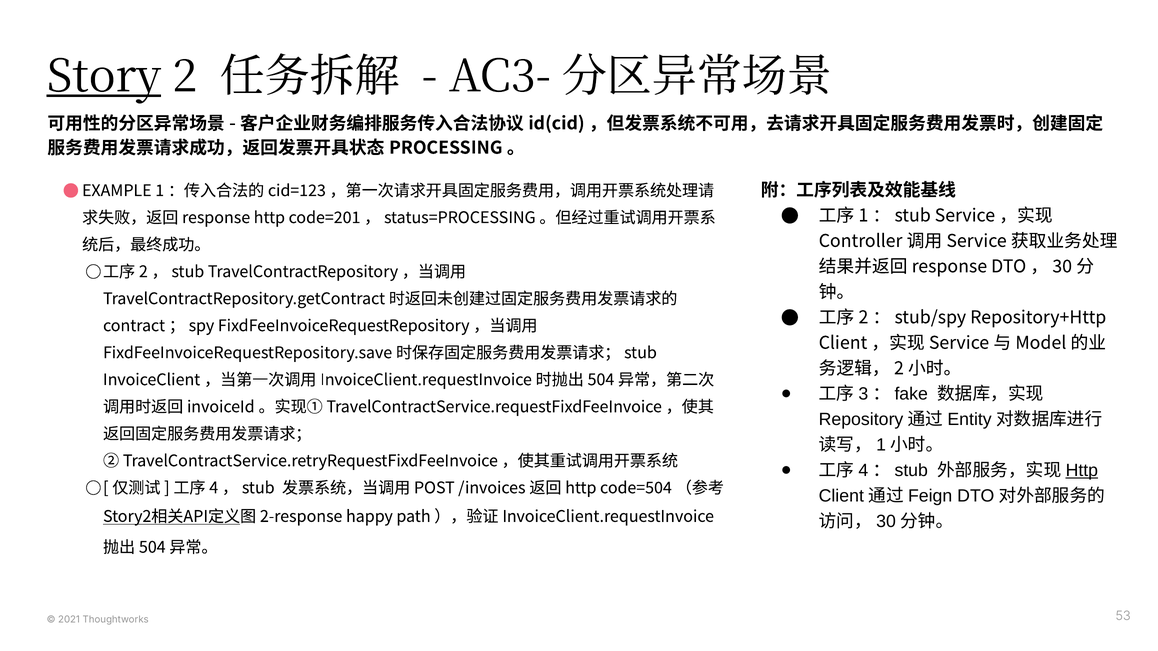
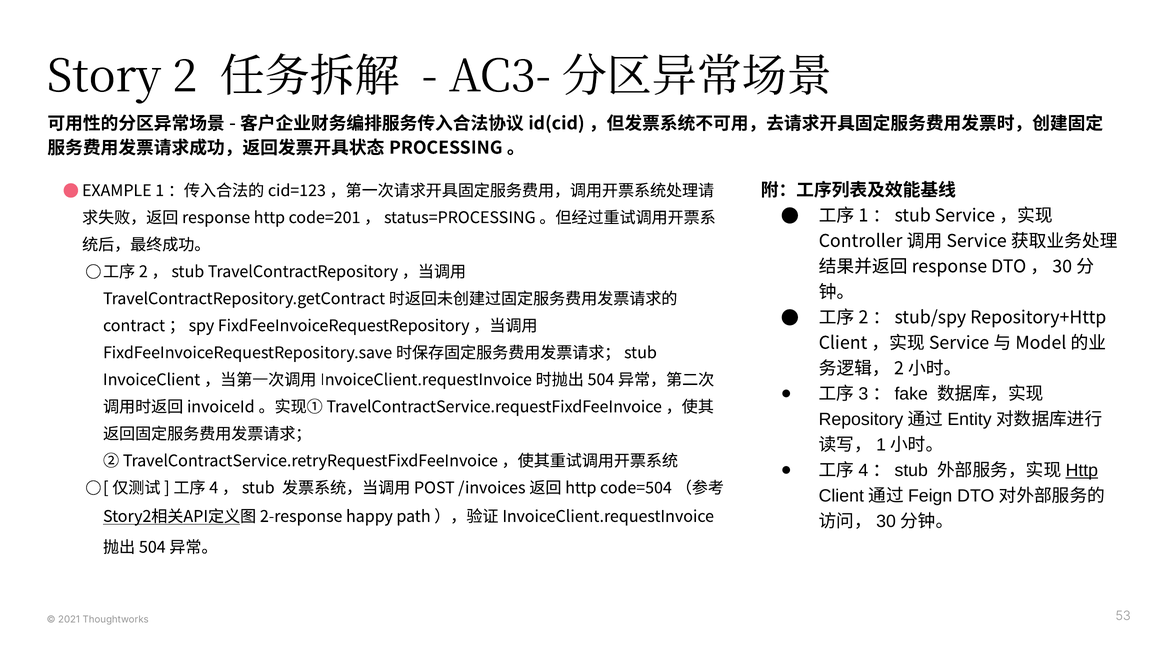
Story underline: present -> none (104, 76)
